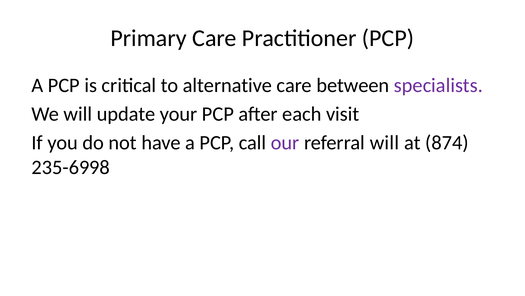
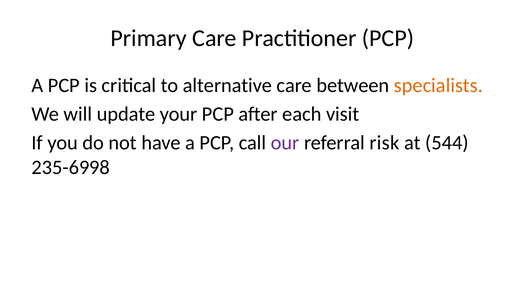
specialists colour: purple -> orange (438, 85)
referral will: will -> risk (384, 142)
874: 874 -> 544 (447, 142)
